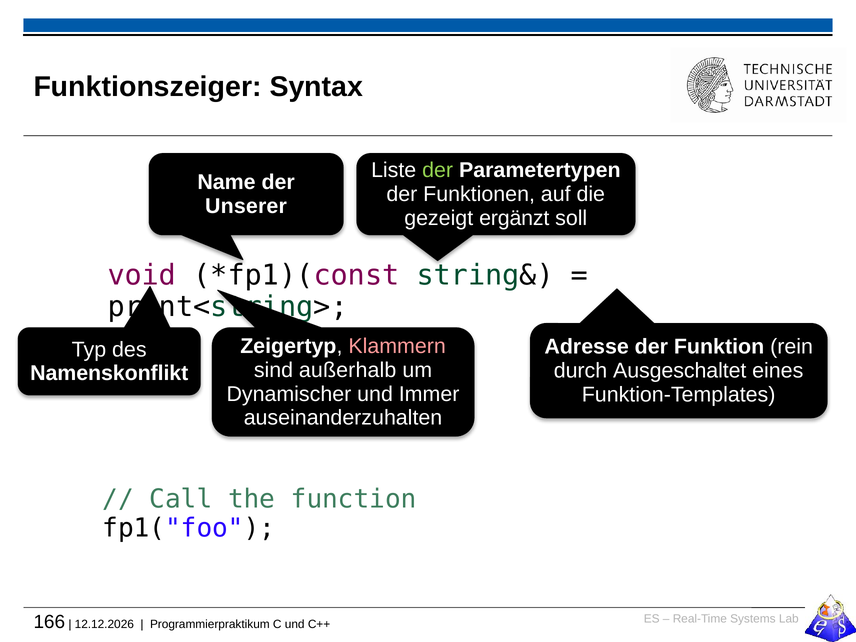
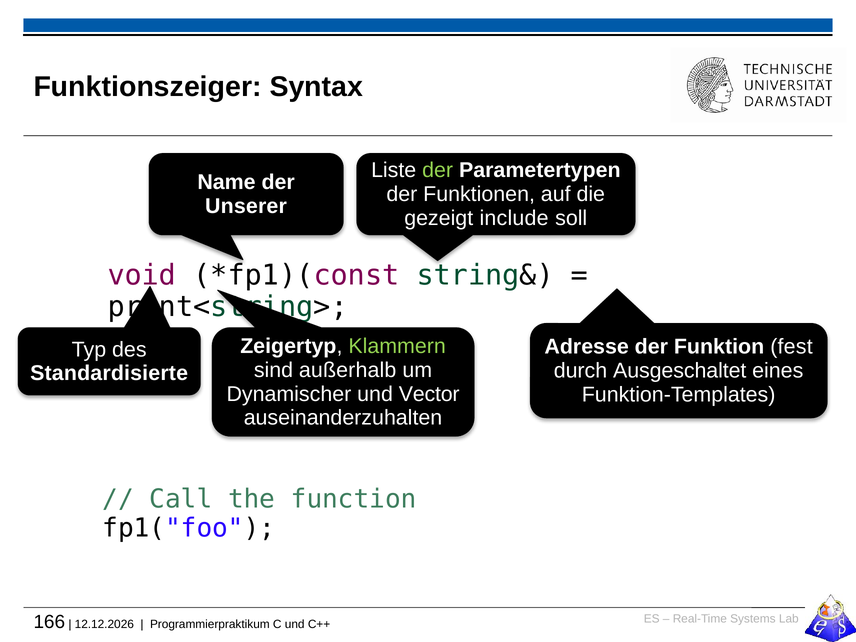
ergänzt: ergänzt -> include (514, 218)
Klammern colour: pink -> light green (397, 346)
rein: rein -> fest (791, 347)
Namenskonflikt: Namenskonflikt -> Standardisierte (109, 373)
Immer: Immer -> Vector (429, 394)
